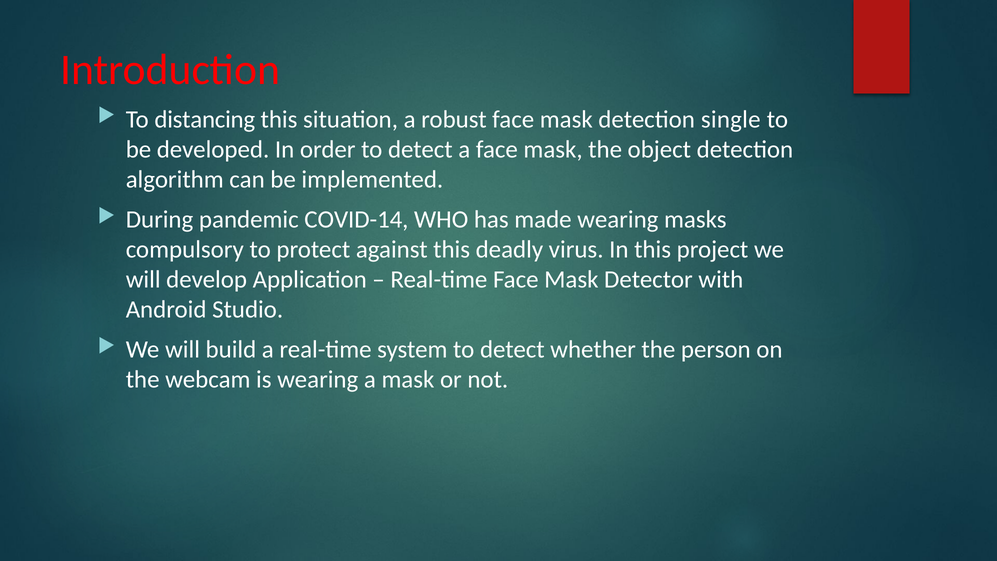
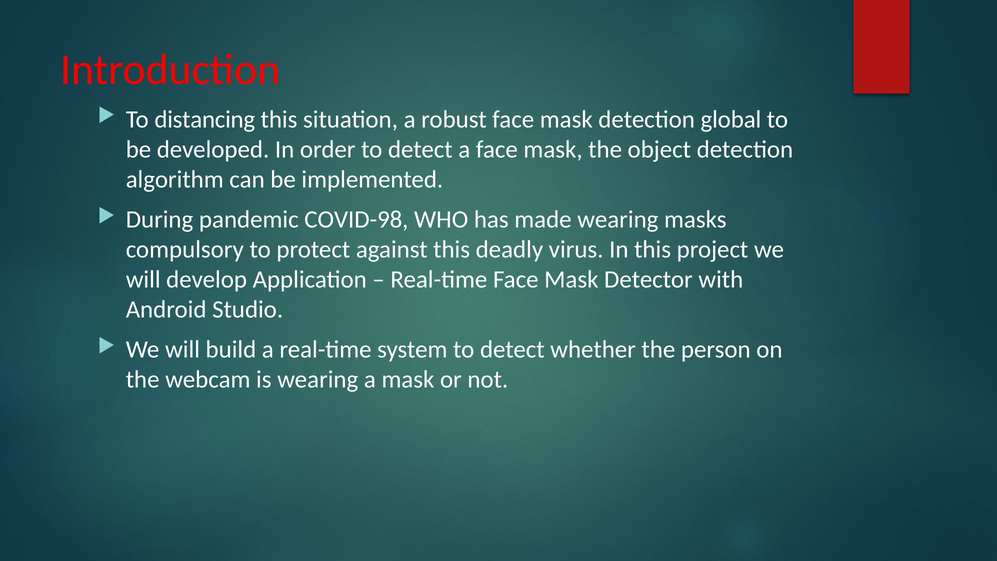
single: single -> global (731, 119)
COVID-14: COVID-14 -> COVID-98 (356, 220)
